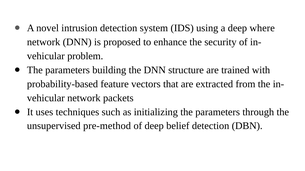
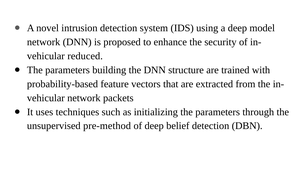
where: where -> model (262, 28)
problem: problem -> reduced (85, 56)
